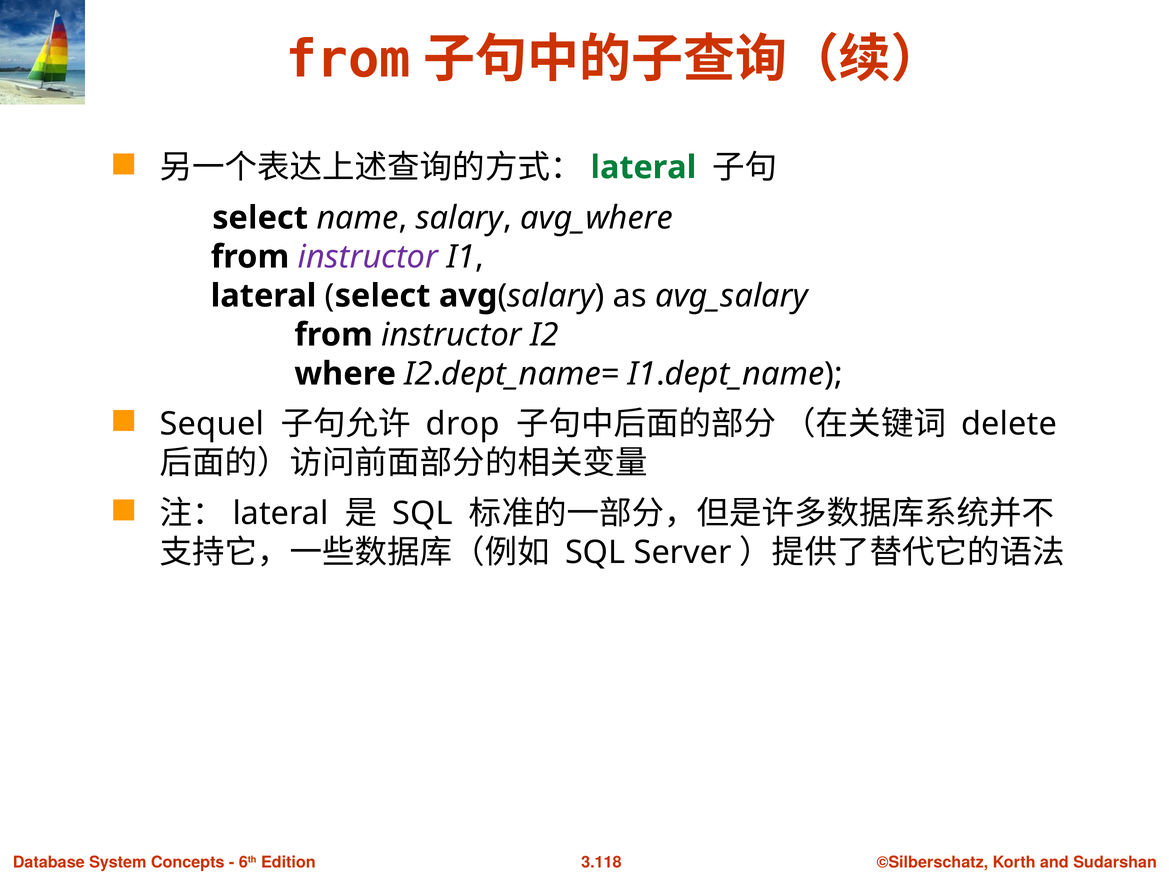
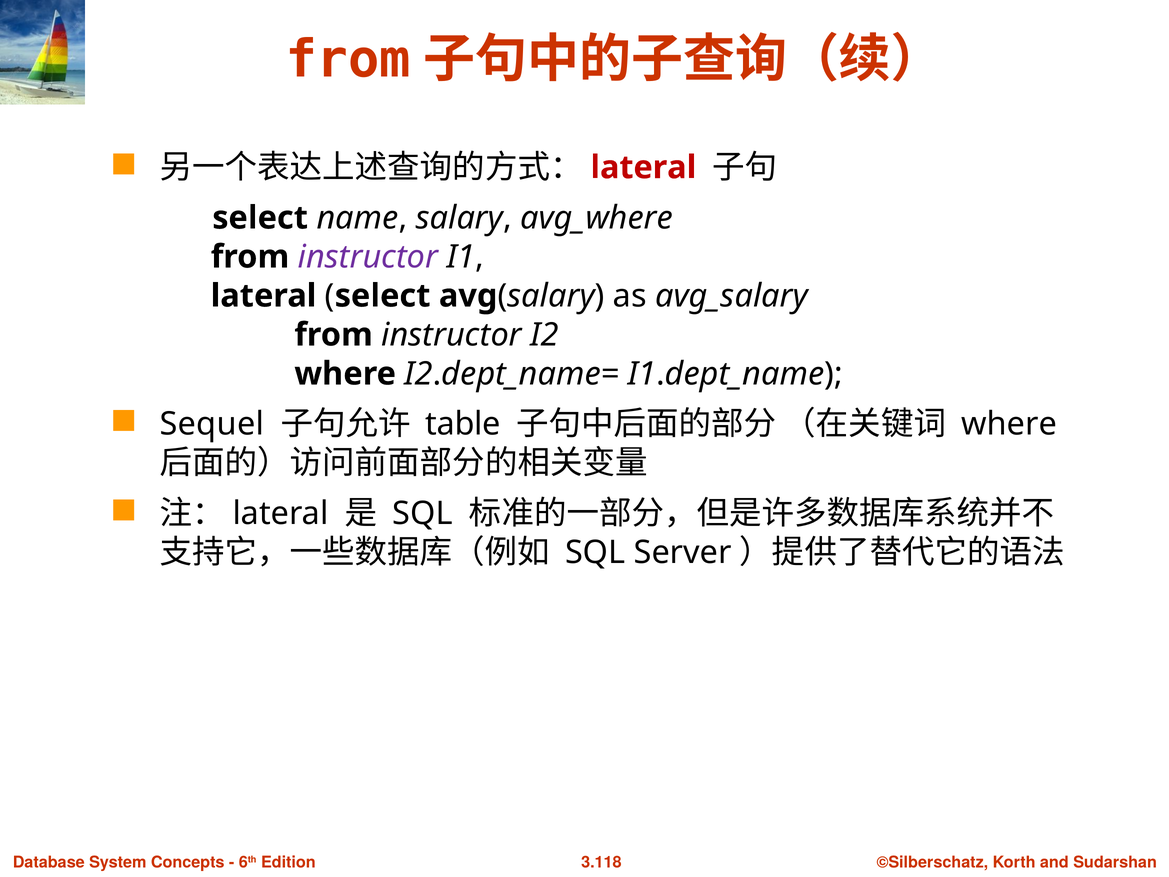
lateral colour: green -> red (643, 167)
drop: drop -> table (463, 424)
delete: delete -> where (1009, 424)
